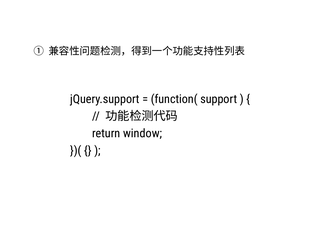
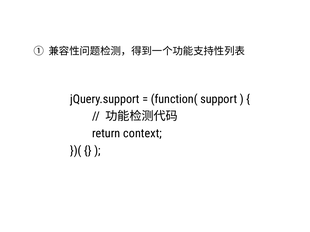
window: window -> context (143, 134)
